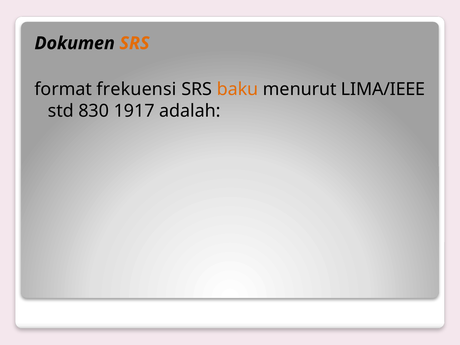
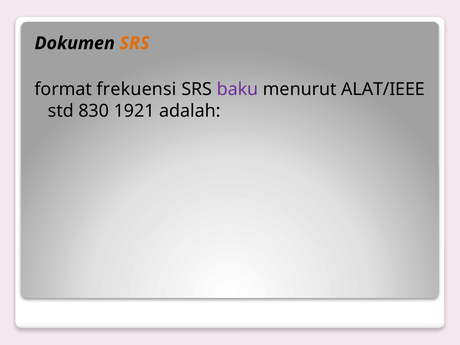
baku colour: orange -> purple (238, 89)
LIMA/IEEE: LIMA/IEEE -> ALAT/IEEE (383, 89)
1917: 1917 -> 1921 (134, 111)
